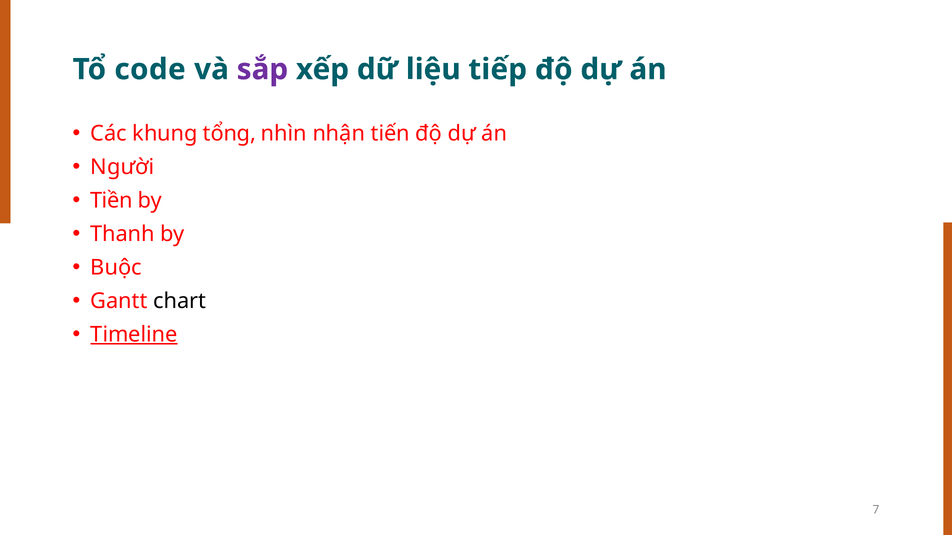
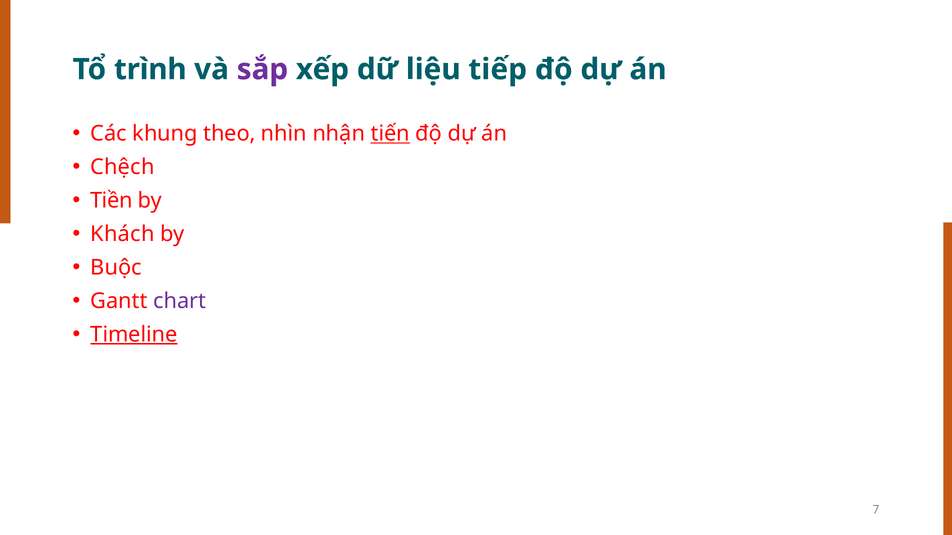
code: code -> trình (150, 69)
tổng: tổng -> theo (229, 134)
tiến underline: none -> present (390, 134)
Người: Người -> Chệch (122, 167)
Thanh: Thanh -> Khách (122, 234)
chart colour: black -> purple (180, 301)
